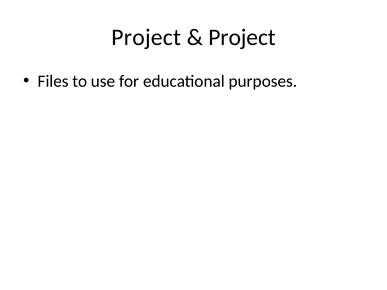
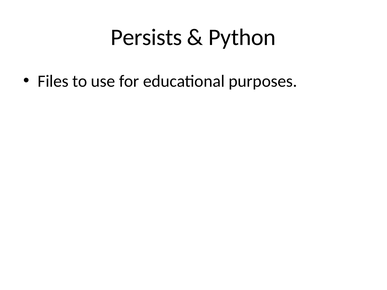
Project: Project -> Persists (146, 37)
Project: Project -> Python (242, 37)
